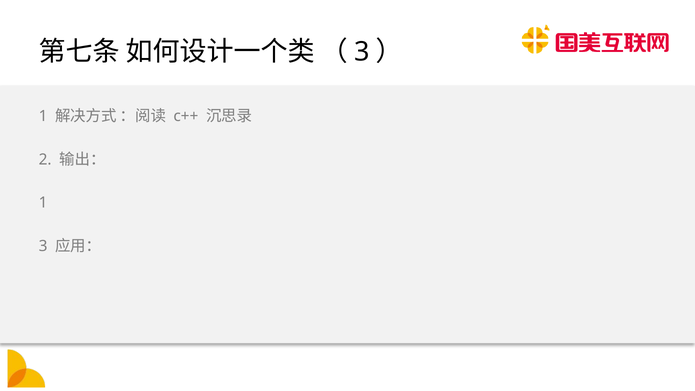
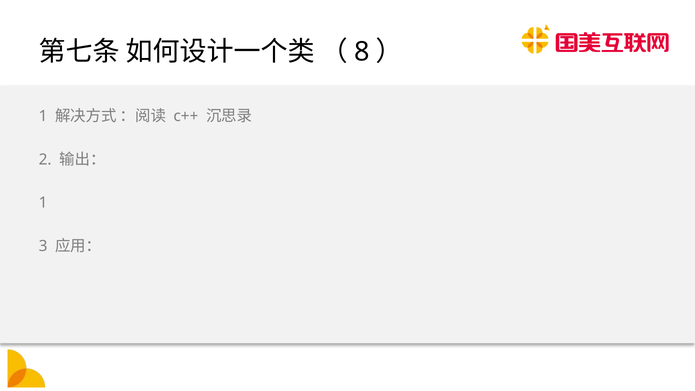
3: 3 -> 8 (362, 52)
